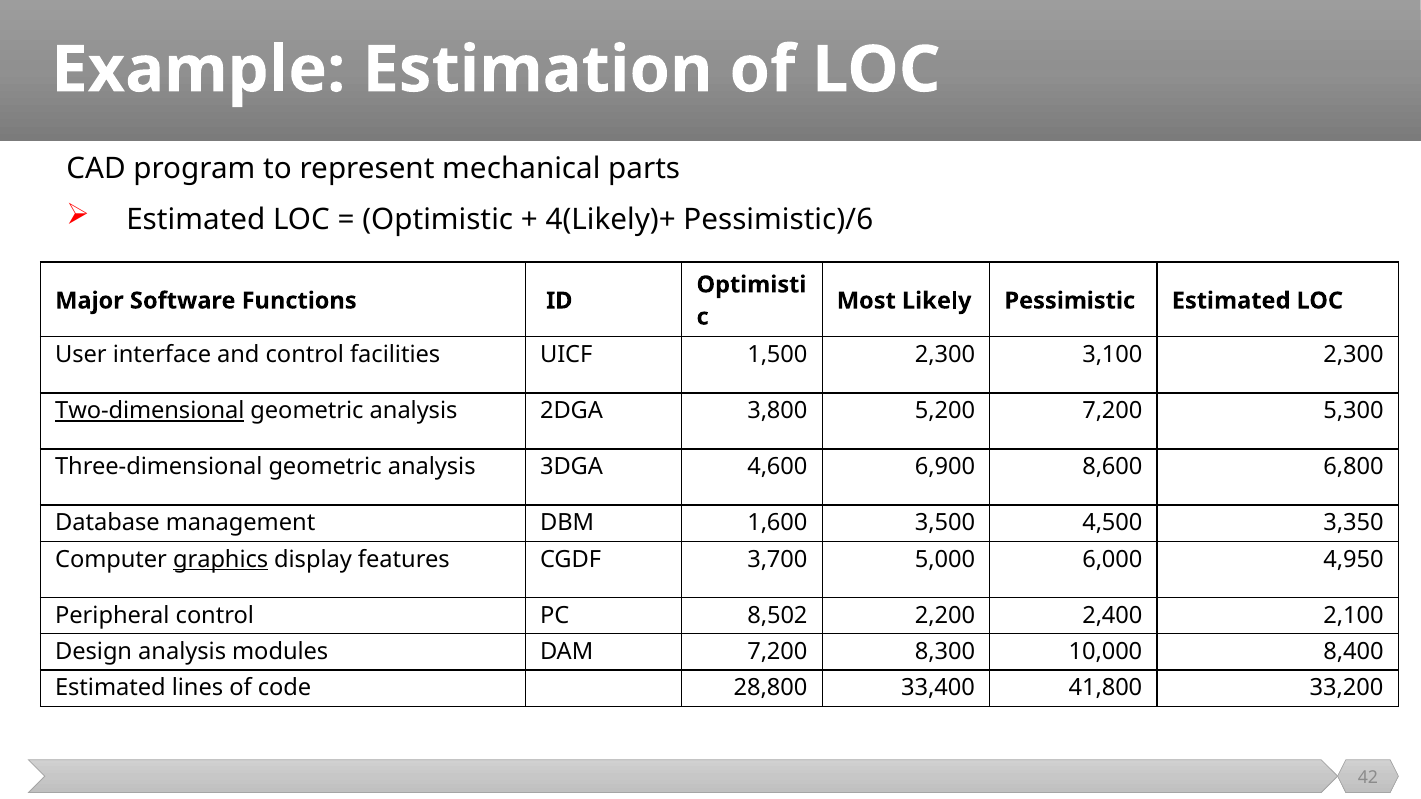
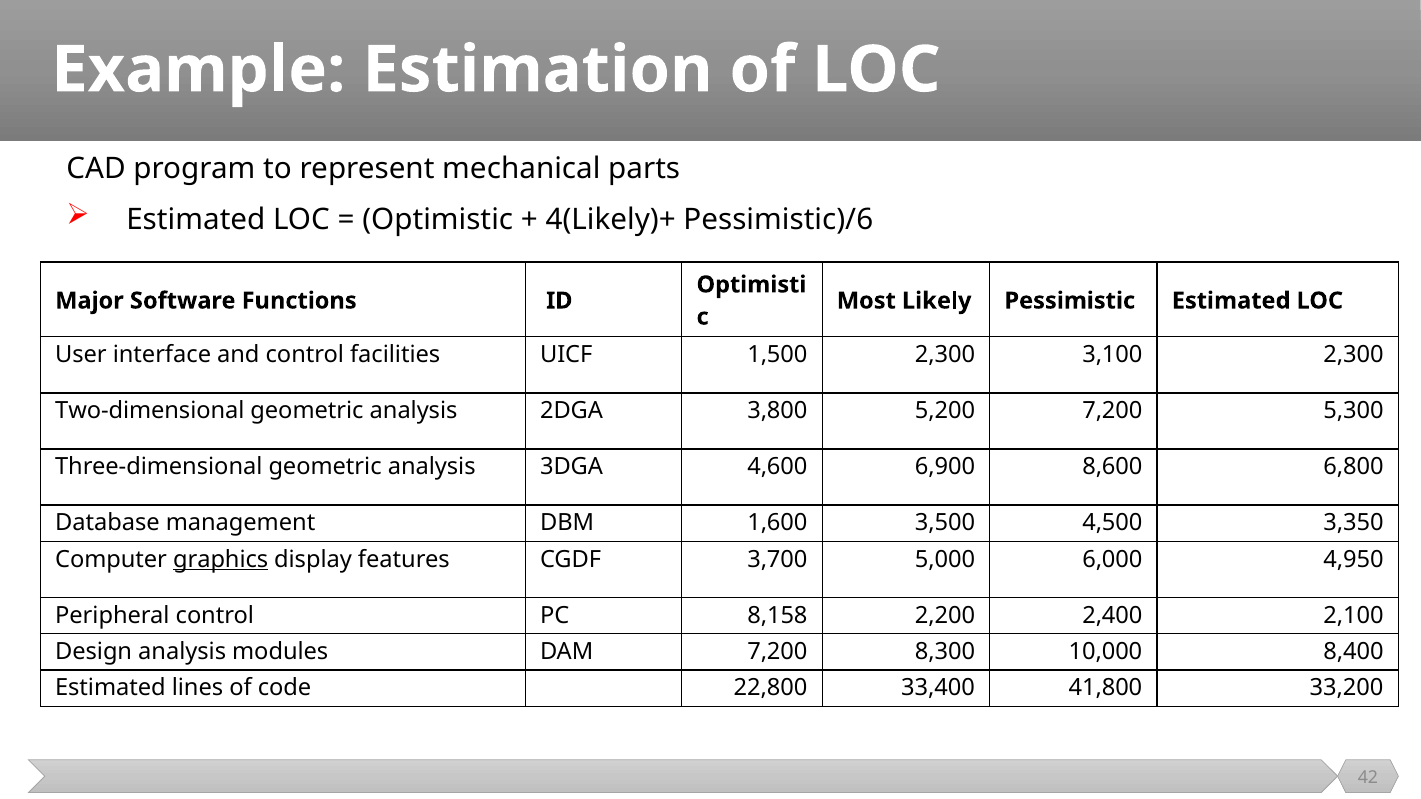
Two-dimensional underline: present -> none (150, 411)
8,502: 8,502 -> 8,158 (777, 616)
28,800: 28,800 -> 22,800 (770, 688)
